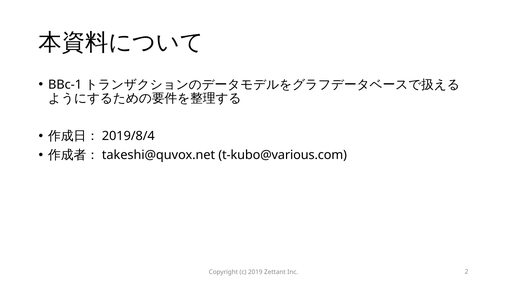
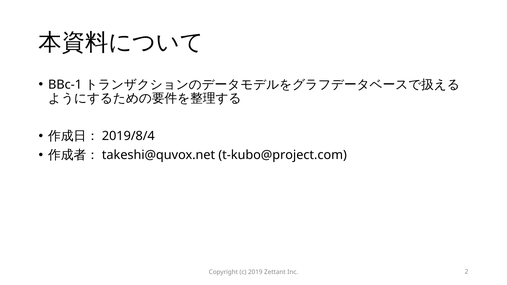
t-kubo@various.com: t-kubo@various.com -> t-kubo@project.com (283, 155)
